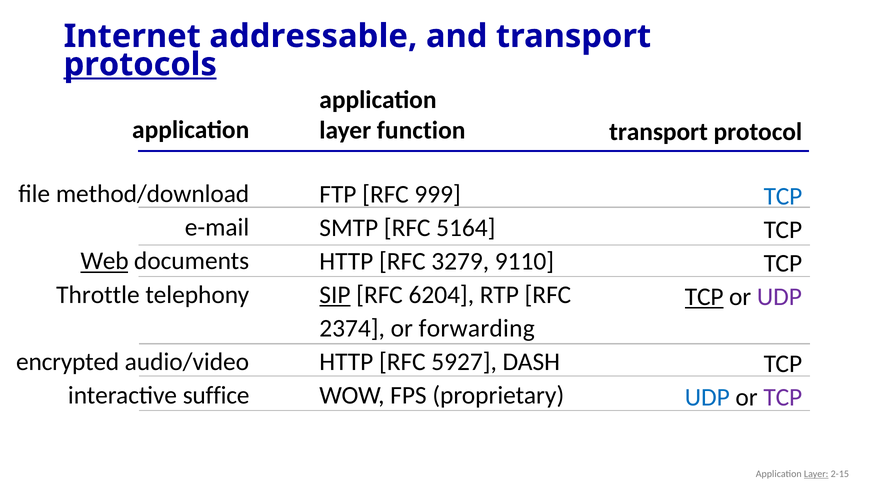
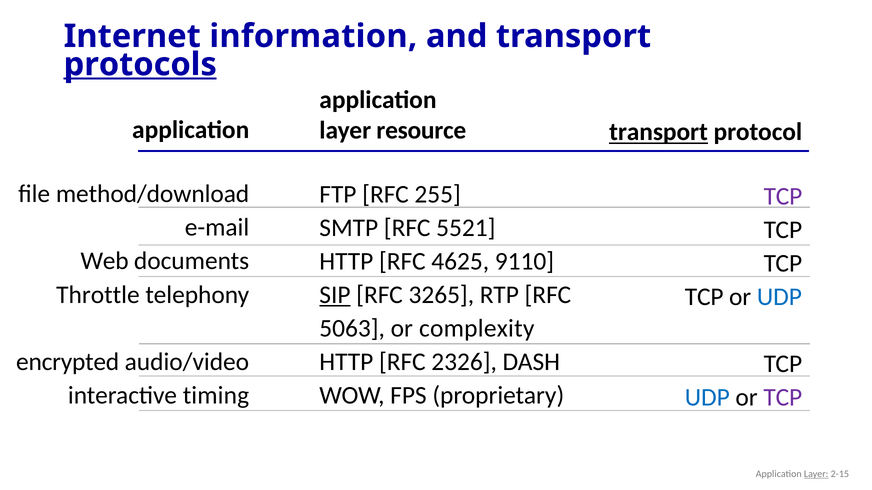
addressable: addressable -> information (313, 36)
function: function -> resource (421, 130)
transport underline: none -> present (659, 132)
999: 999 -> 255 (438, 195)
TCP colour: blue -> purple (783, 196)
5164: 5164 -> 5521 (466, 228)
Web underline: present -> none (105, 261)
3279: 3279 -> 4625 (460, 262)
6204: 6204 -> 3265 (441, 295)
TCP underline: present -> none (704, 297)
UDP colour: purple -> blue (779, 297)
2374: 2374 -> 5063 (352, 329)
forwarding: forwarding -> complexity (477, 329)
5927: 5927 -> 2326 (464, 362)
suffice: suffice -> timing (216, 396)
